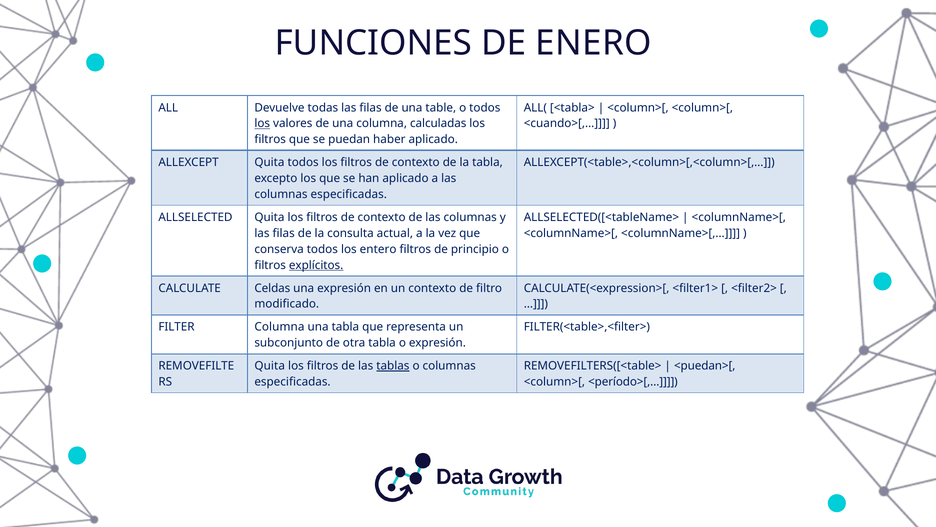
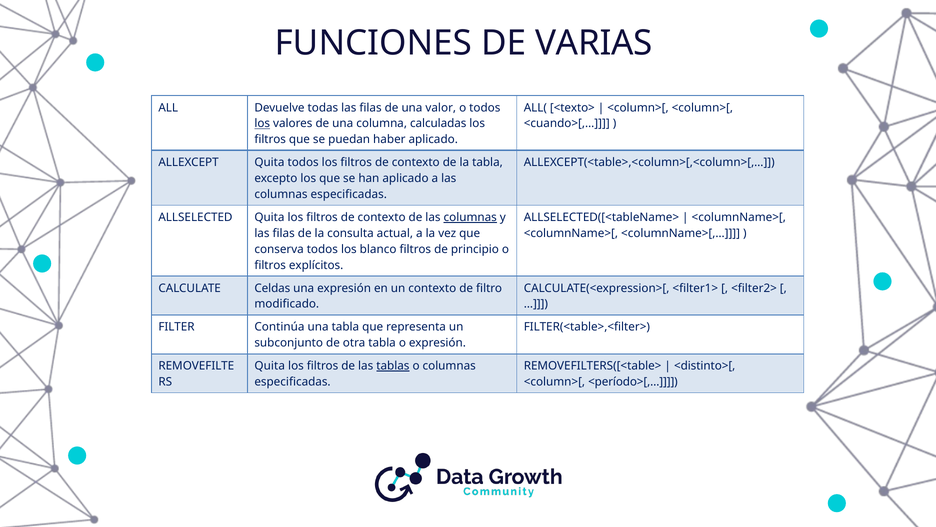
ENERO: ENERO -> VARIAS (594, 43)
table: table -> valor (441, 108)
<tabla>: <tabla> -> <texto> (572, 108)
columnas underline: none -> present (470, 217)
entero: entero -> blanco (378, 249)
explícitos underline: present -> none (316, 265)
FILTER Columna: Columna -> Continúa (279, 327)
<puedan>[: <puedan>[ -> <distinto>[ (705, 366)
